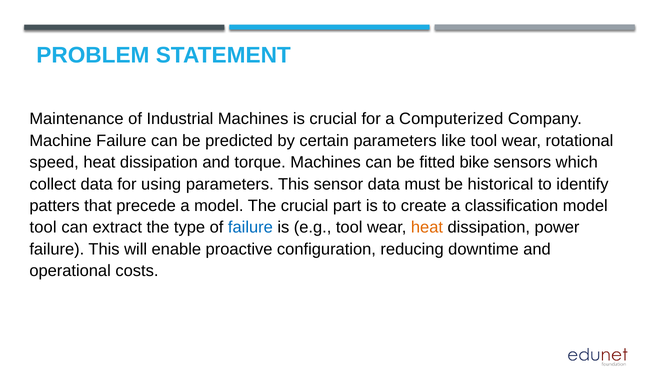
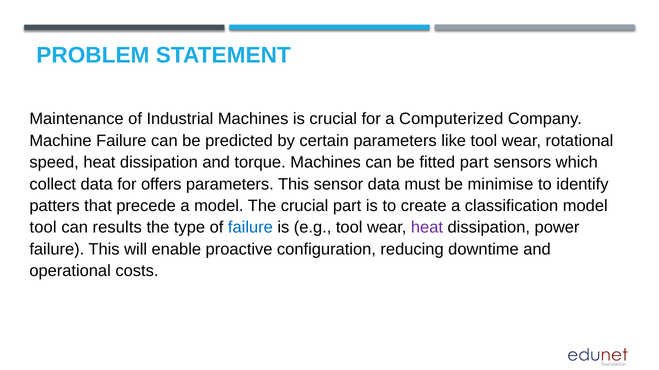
fitted bike: bike -> part (474, 163)
using: using -> offers (161, 184)
historical: historical -> minimise (500, 184)
extract: extract -> results (117, 228)
heat colour: orange -> purple (427, 228)
